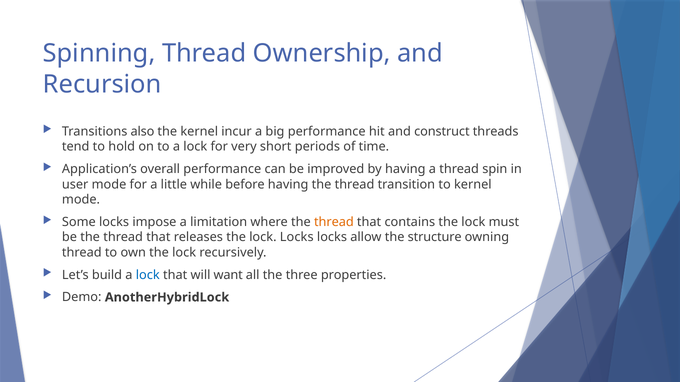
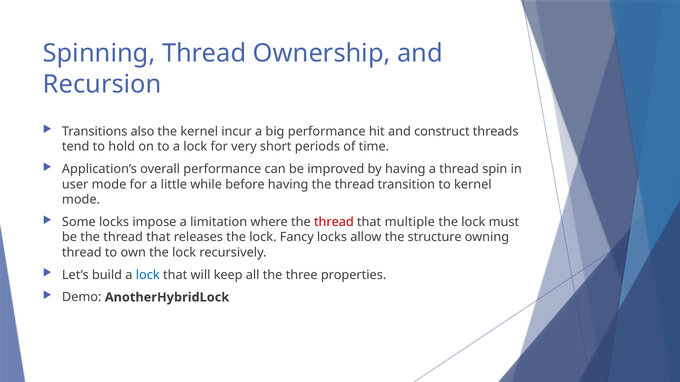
thread colour: orange -> red (334, 222)
contains: contains -> multiple (410, 222)
lock Locks: Locks -> Fancy (297, 238)
want: want -> keep (228, 275)
